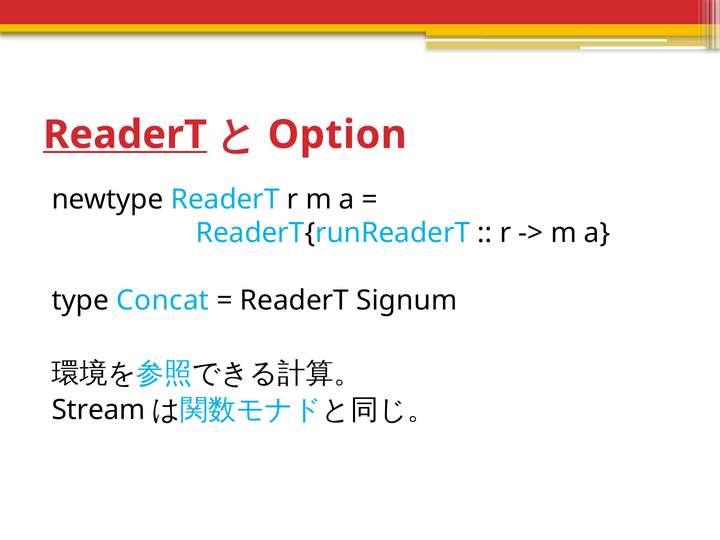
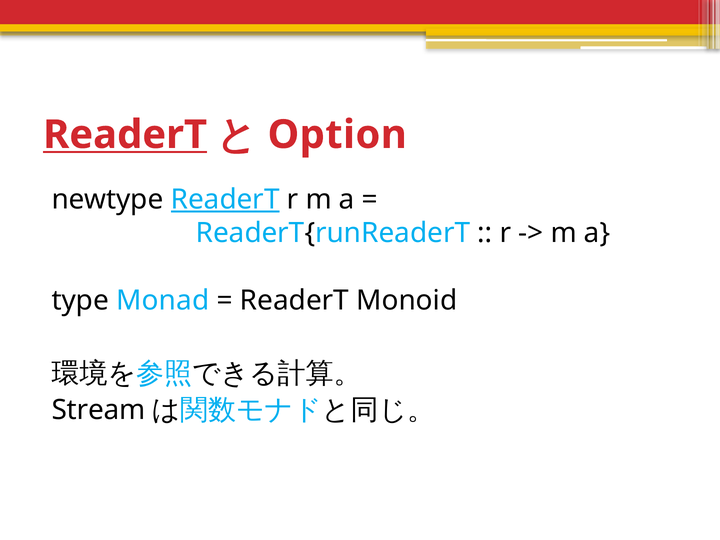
ReaderT underline: none -> present (225, 199)
Concat: Concat -> Monad (163, 300)
Signum: Signum -> Monoid (407, 300)
